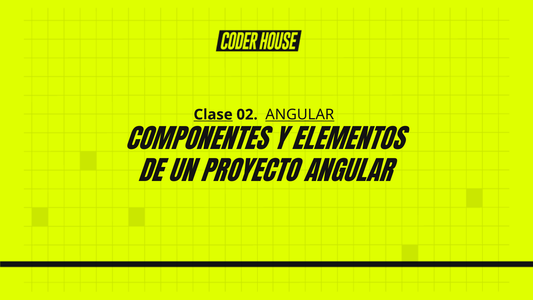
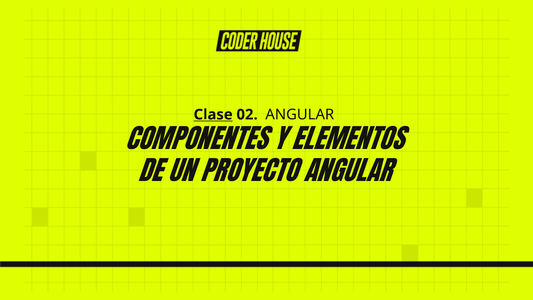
ANGULAR underline: present -> none (300, 115)
